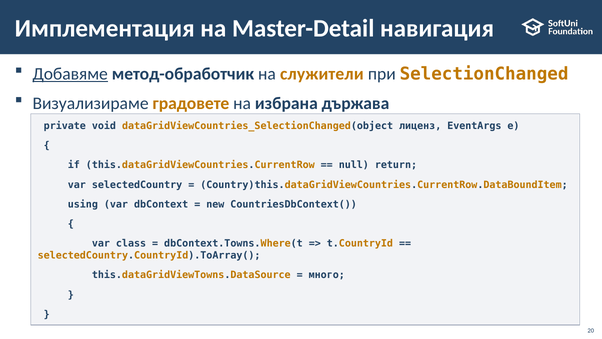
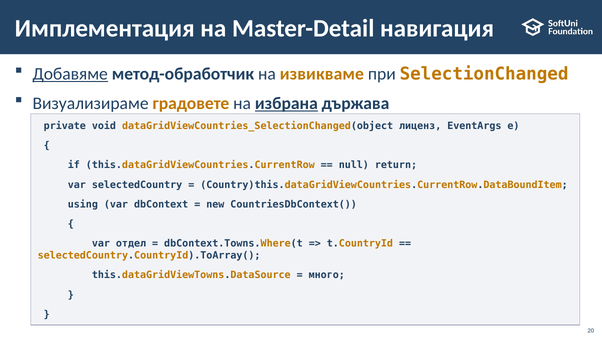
служители: служители -> извикваме (322, 74)
избрана underline: none -> present (286, 103)
class: class -> отдел (131, 243)
